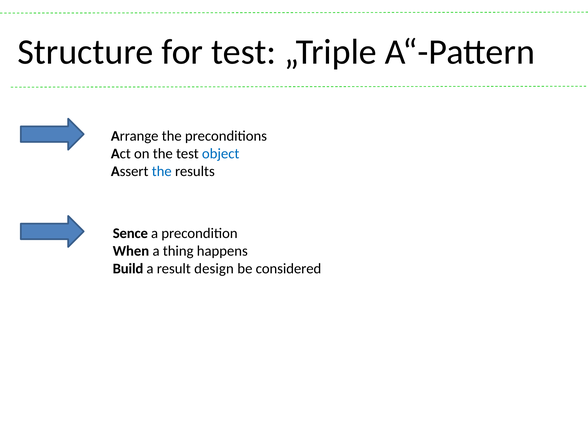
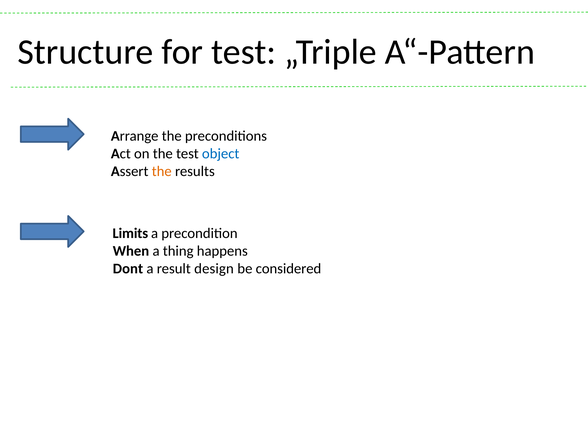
the colour: blue -> orange (162, 171)
Sence: Sence -> Limits (130, 233)
Build: Build -> Dont (128, 269)
